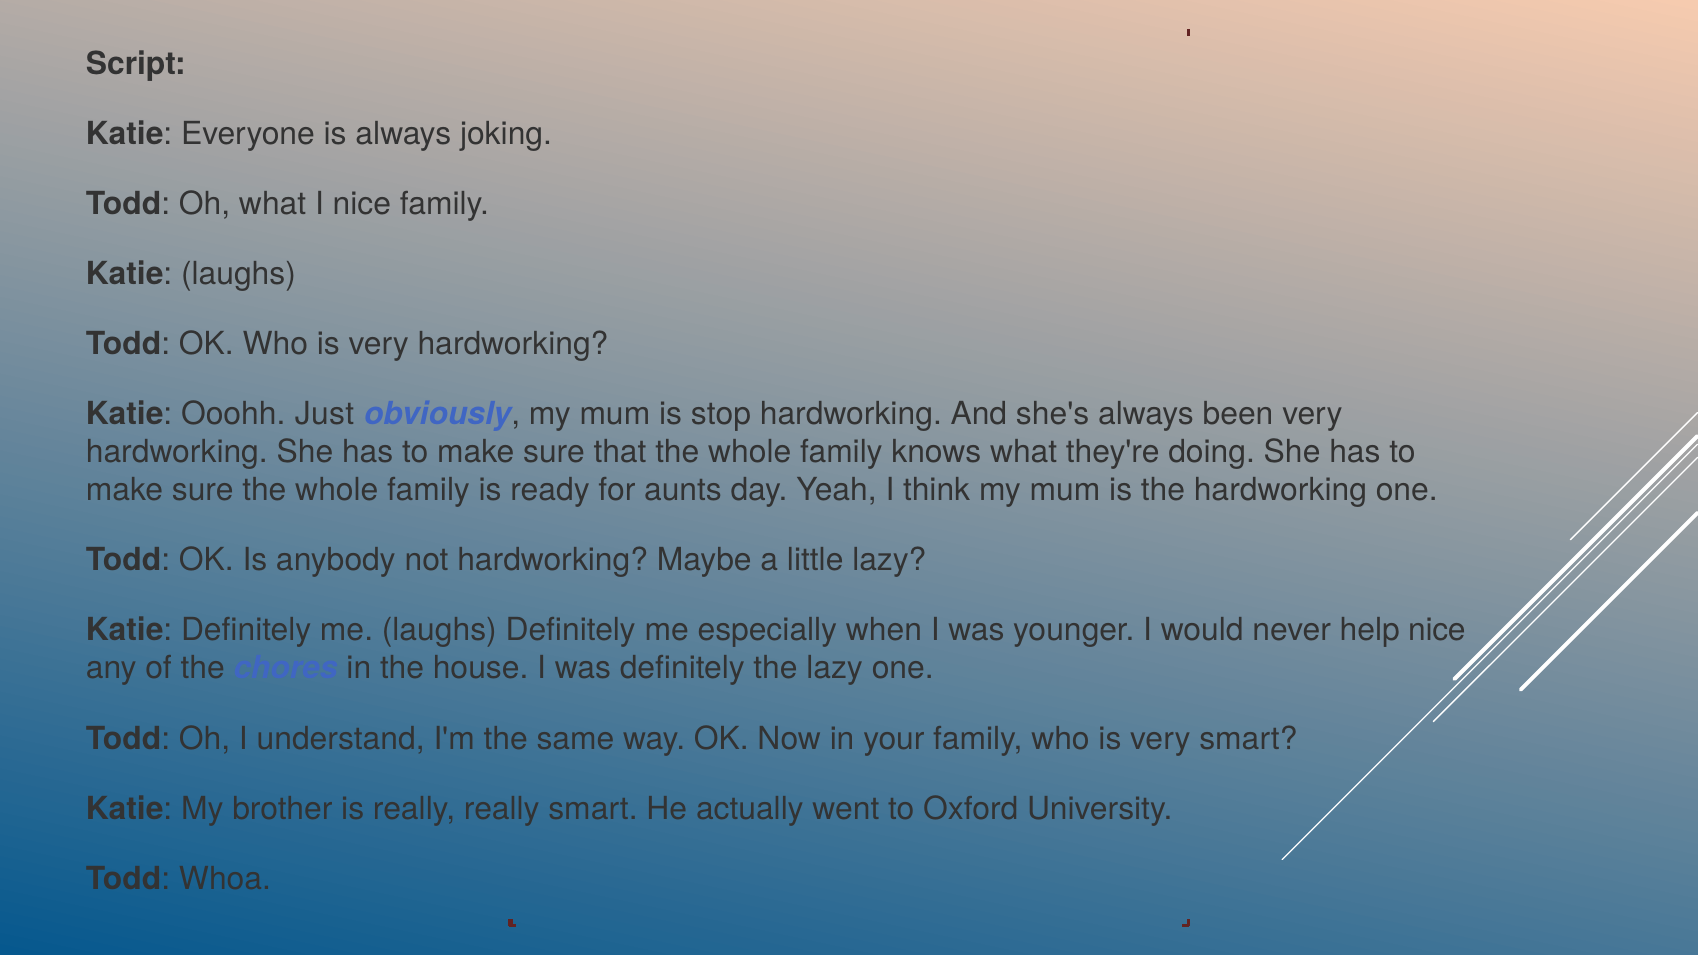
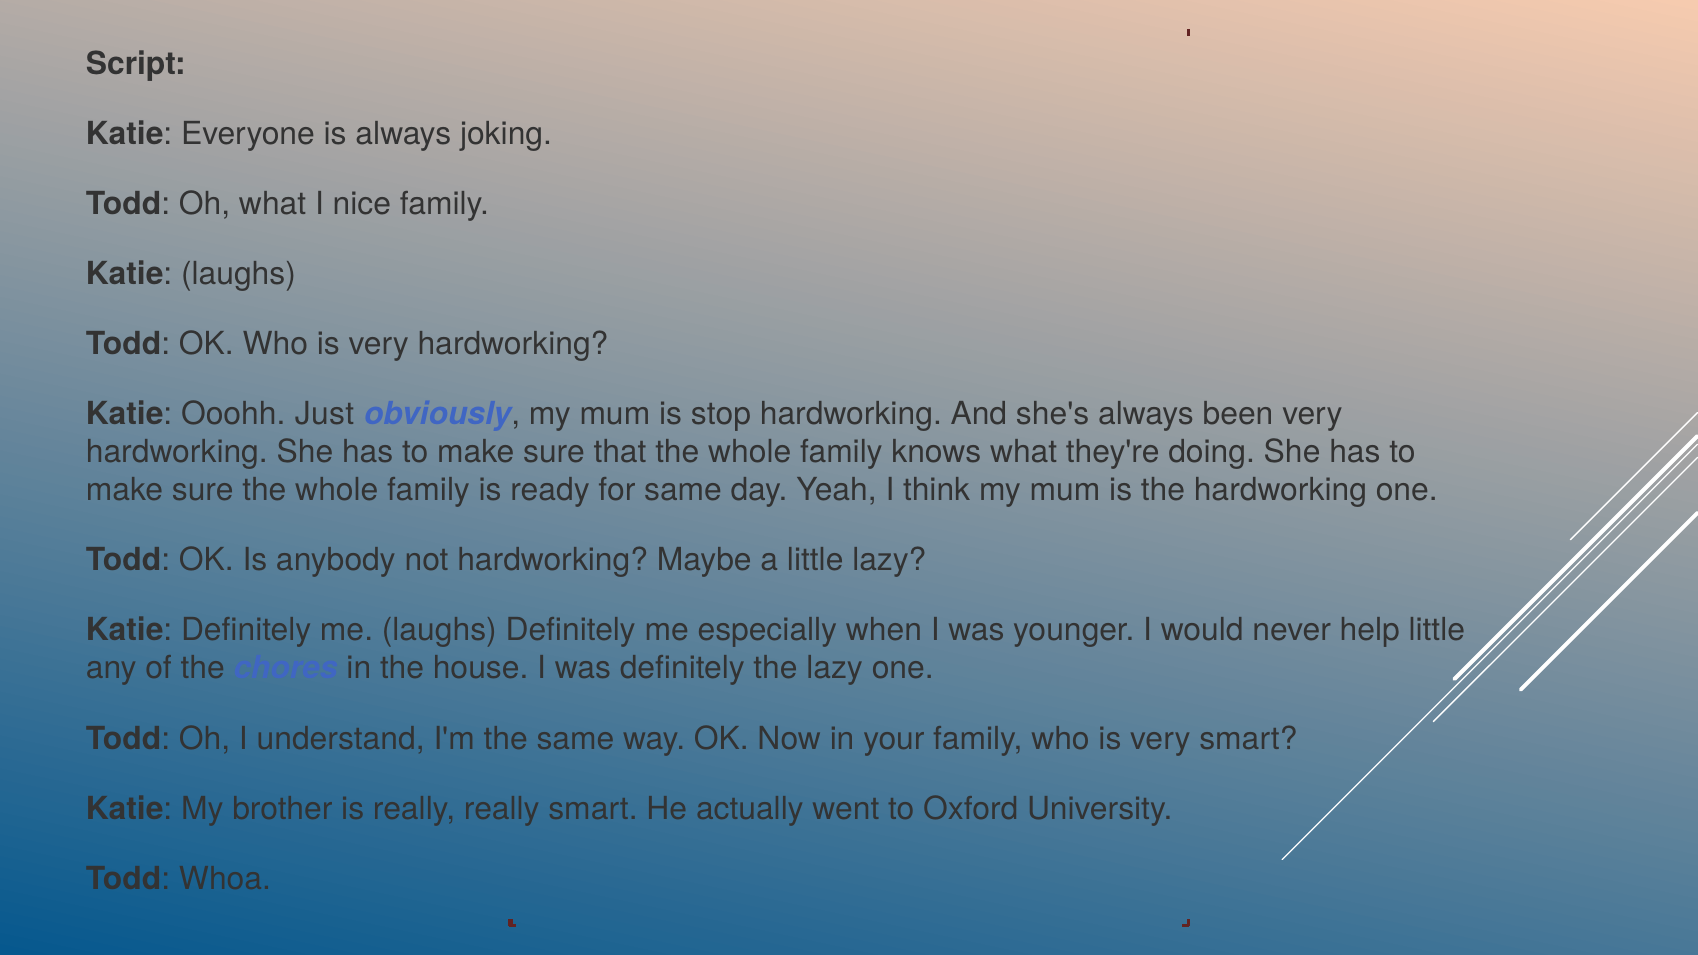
for aunts: aunts -> same (683, 490)
help nice: nice -> little (1437, 630)
